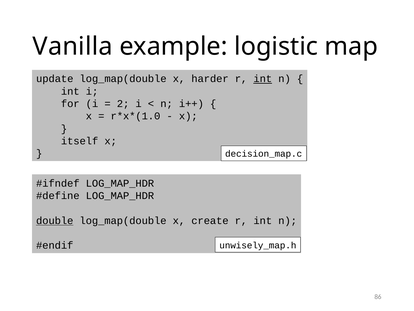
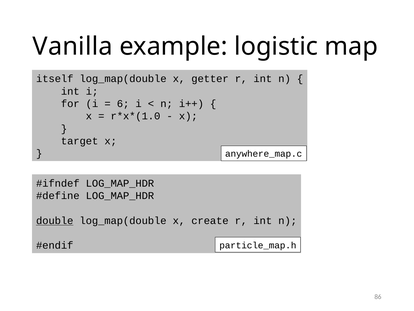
update: update -> itself (55, 79)
harder: harder -> getter (210, 79)
int underline: present -> none (263, 79)
2: 2 -> 6 (123, 104)
itself: itself -> target (80, 141)
decision_map.c: decision_map.c -> anywhere_map.c (264, 154)
unwisely_map.h: unwisely_map.h -> particle_map.h (258, 245)
